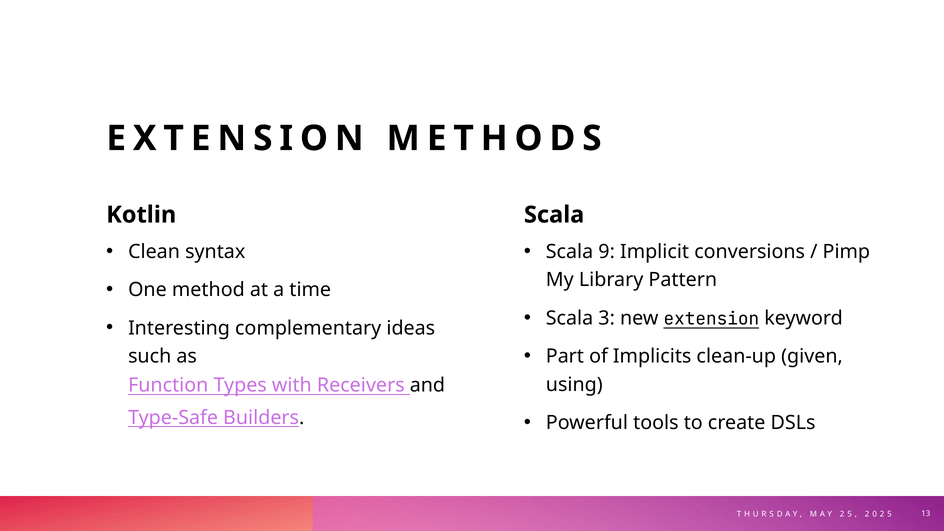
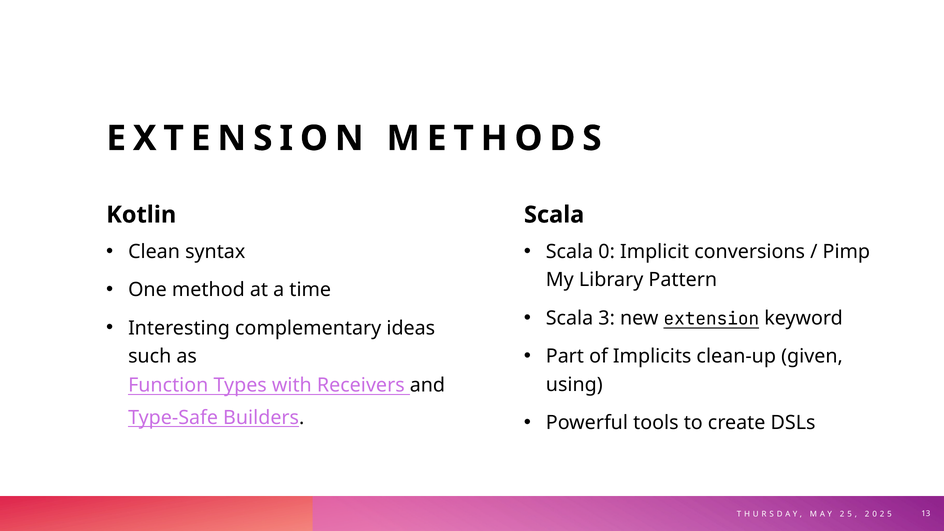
Scala 9: 9 -> 0 (607, 252)
